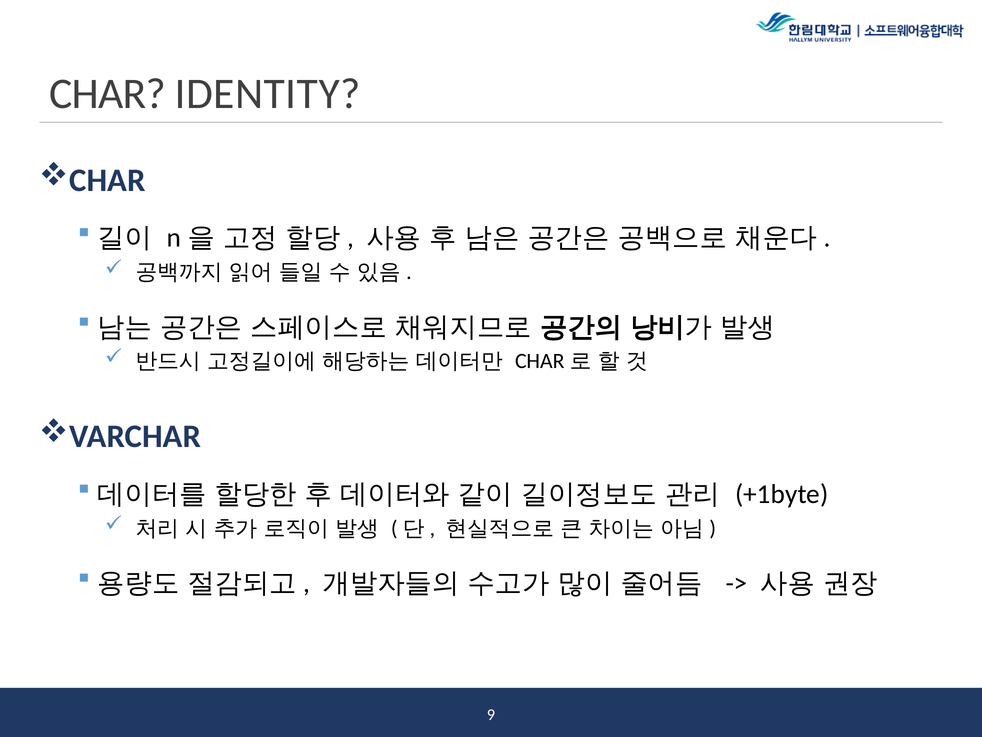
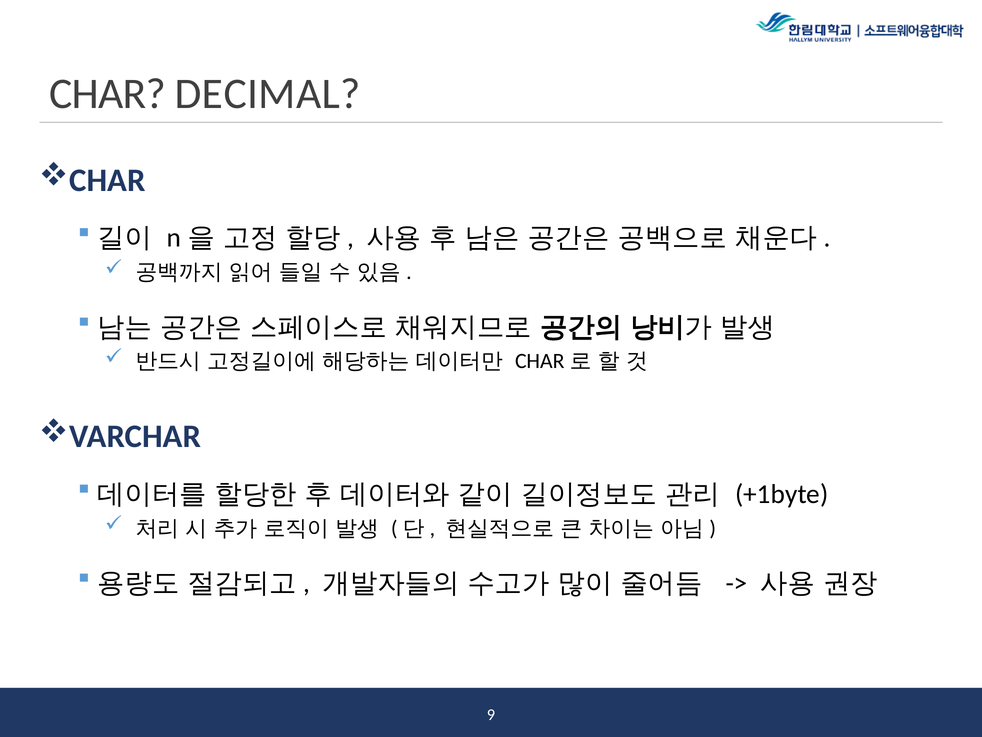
IDENTITY: IDENTITY -> DECIMAL (268, 94)
